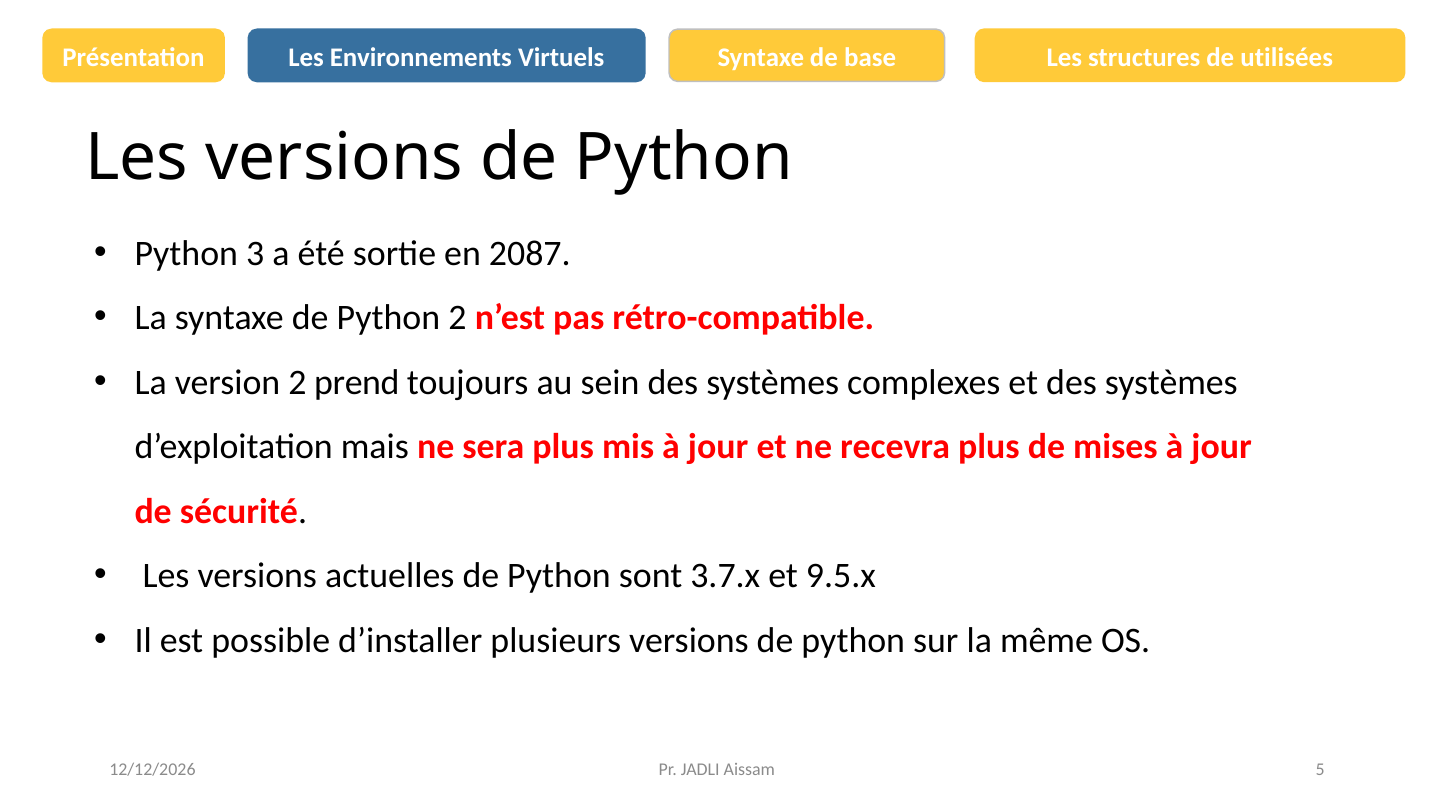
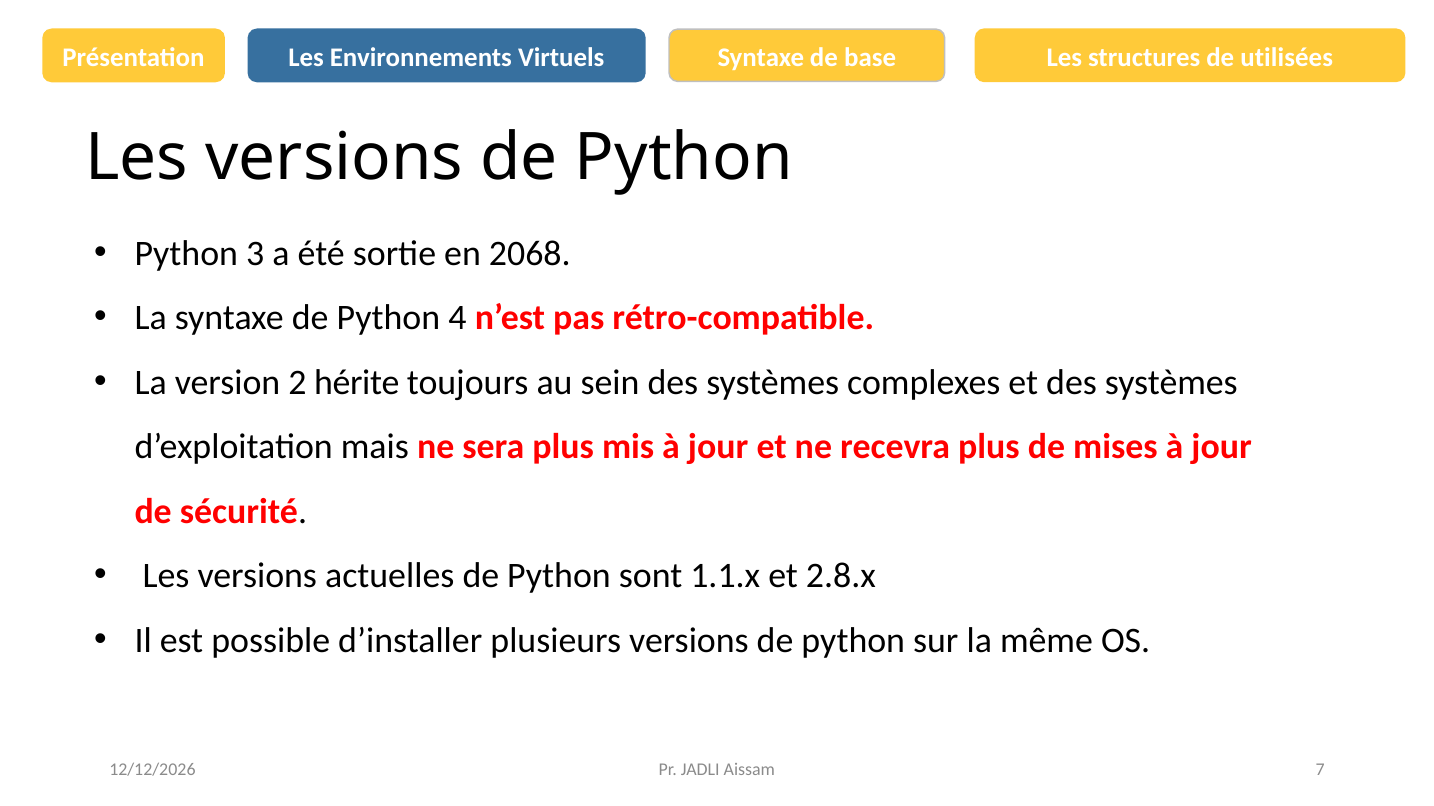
2087: 2087 -> 2068 (530, 254)
Python 2: 2 -> 4 (457, 318)
prend: prend -> hérite (357, 383)
3.7.x: 3.7.x -> 1.1.x (725, 576)
9.5.x: 9.5.x -> 2.8.x (841, 576)
5: 5 -> 7 (1320, 770)
